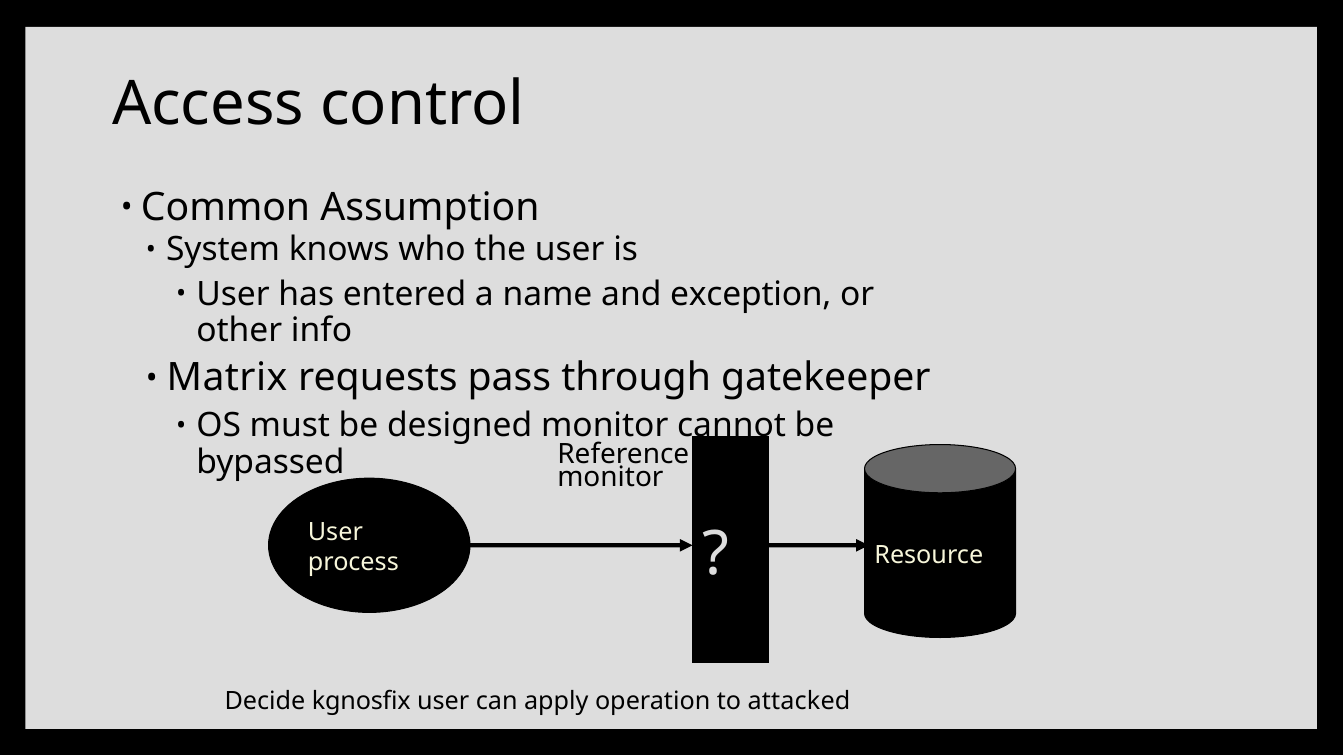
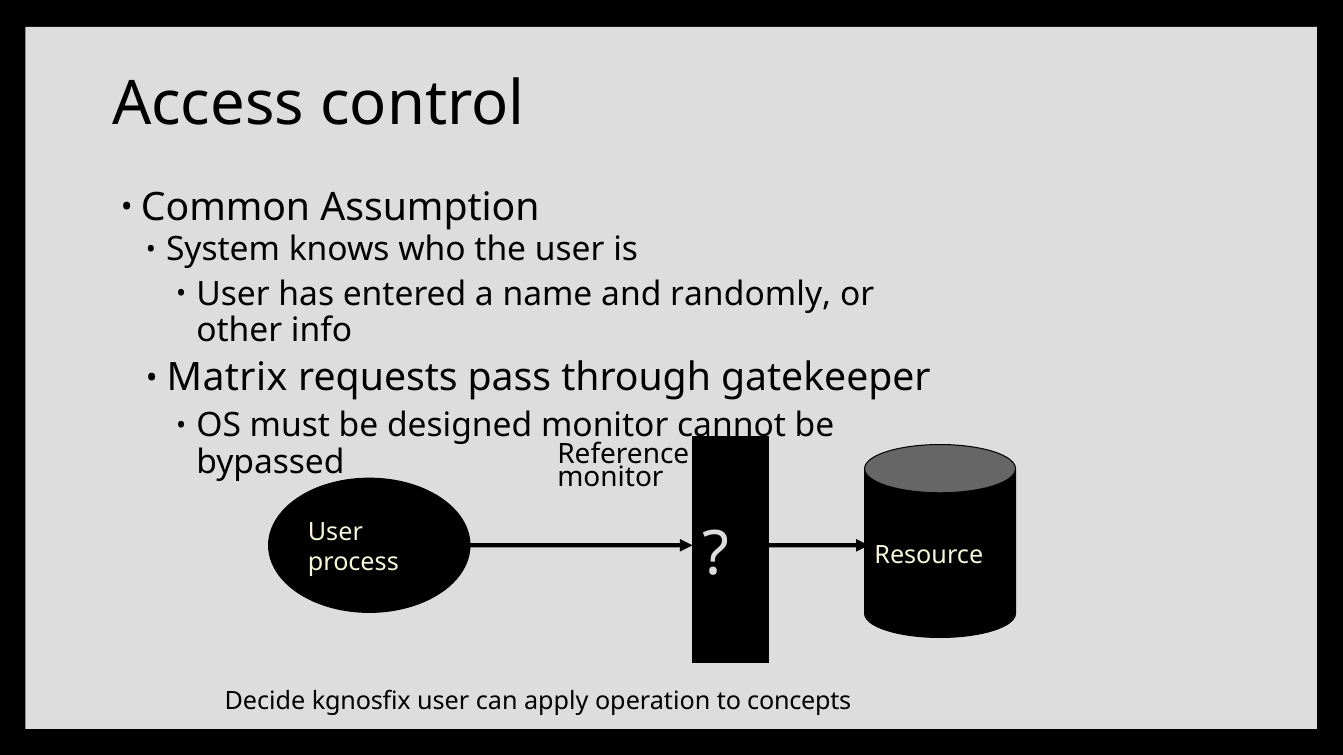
exception: exception -> randomly (751, 294)
attacked: attacked -> concepts (799, 702)
